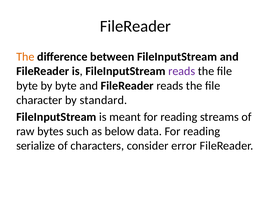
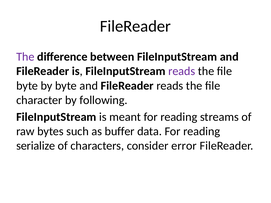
The colour: orange -> purple (25, 57)
standard: standard -> following (103, 100)
below: below -> buffer (120, 132)
